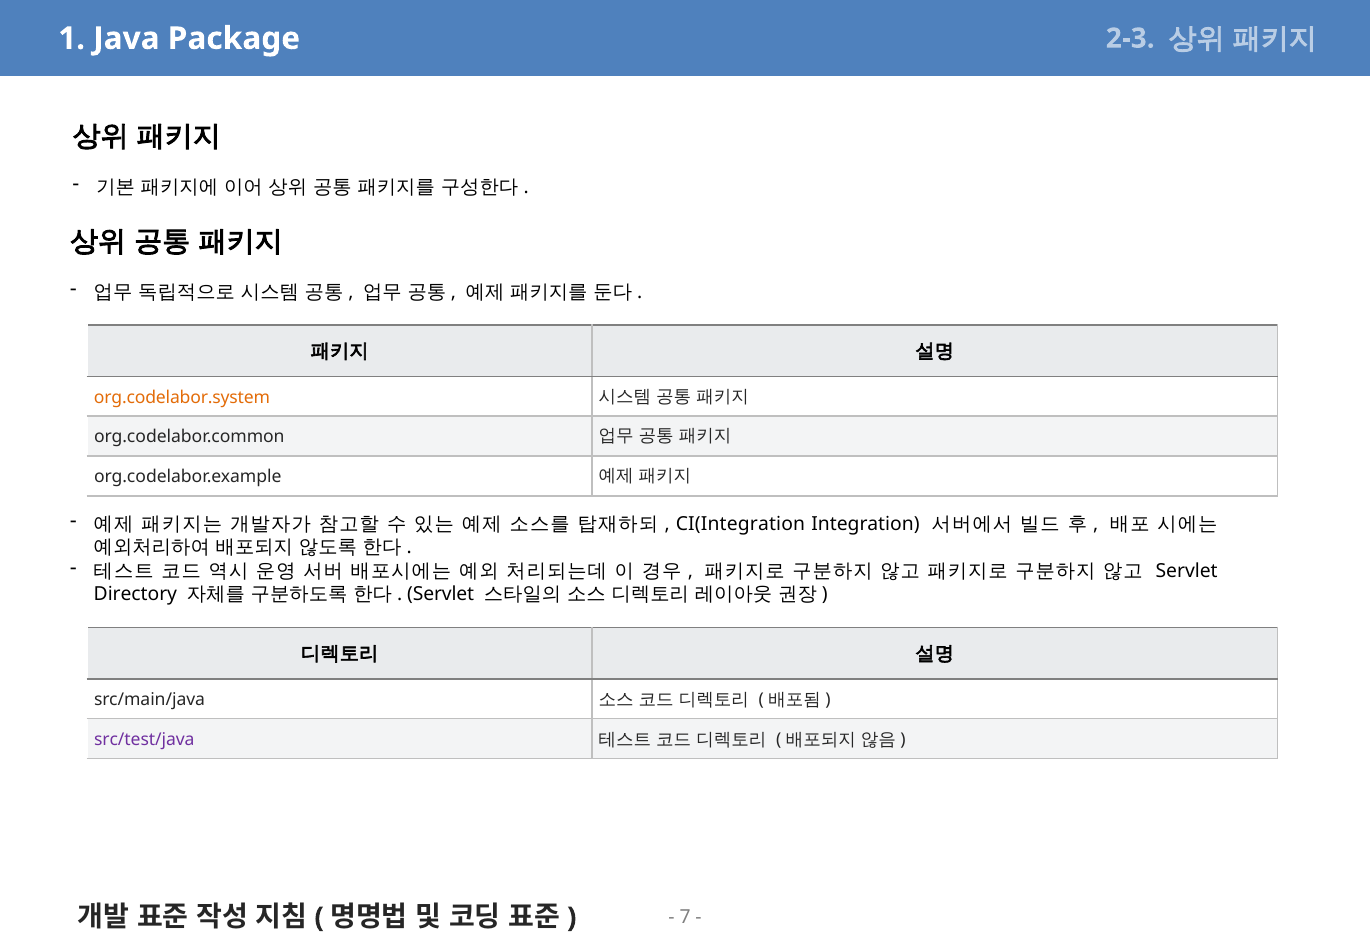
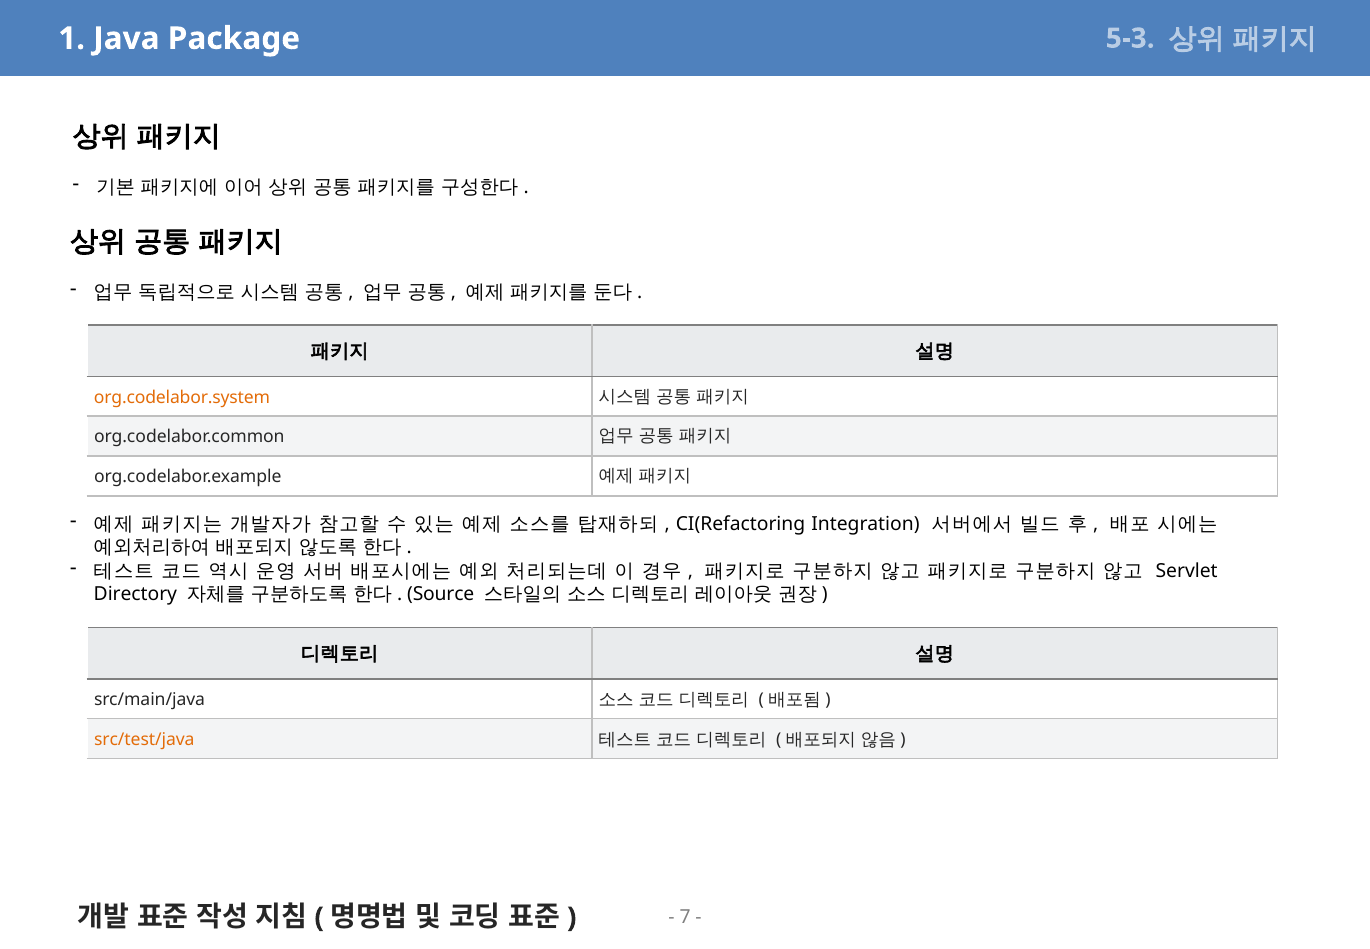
2-3: 2-3 -> 5-3 (1130, 38)
CI(Integration: CI(Integration -> CI(Refactoring (741, 524)
Servlet: Servlet -> Source (441, 594)
src/test/java colour: purple -> orange (144, 739)
